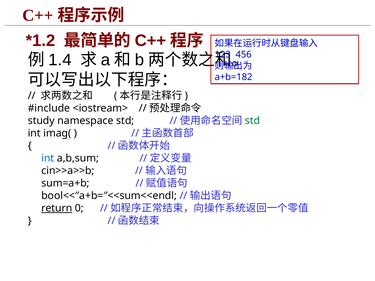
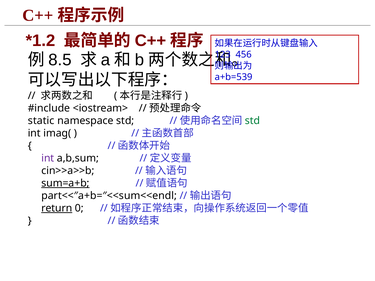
1.4: 1.4 -> 8.5 (60, 60)
a+b=182: a+b=182 -> a+b=539 (234, 77)
study: study -> static (41, 121)
int colour: blue -> purple (48, 158)
sum=a+b underline: none -> present (65, 183)
bool<<″a+b=″<<sum<<endl: bool<<″a+b=″<<sum<<endl -> part<<″a+b=″<<sum<<endl (109, 196)
